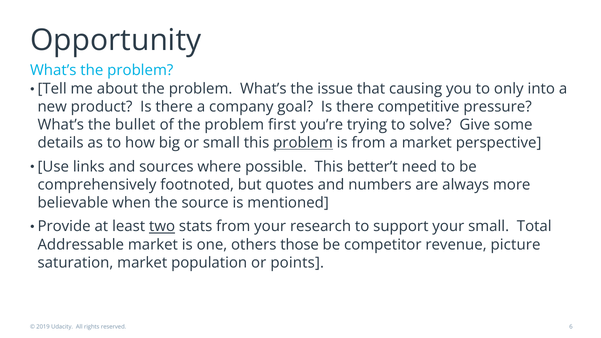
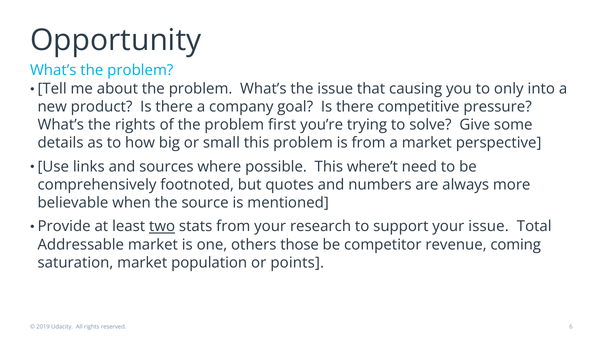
the bullet: bullet -> rights (135, 125)
problem underline: present -> none (303, 143)
better’t: better’t -> where’t (372, 167)
your small: small -> issue (489, 227)
picture: picture -> coming (516, 245)
